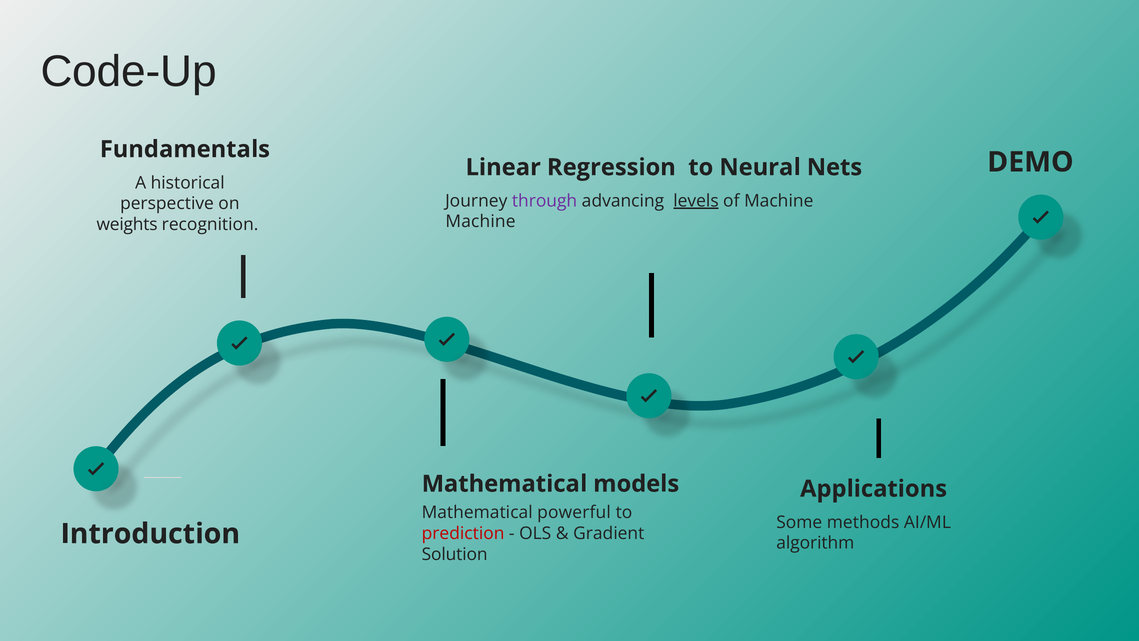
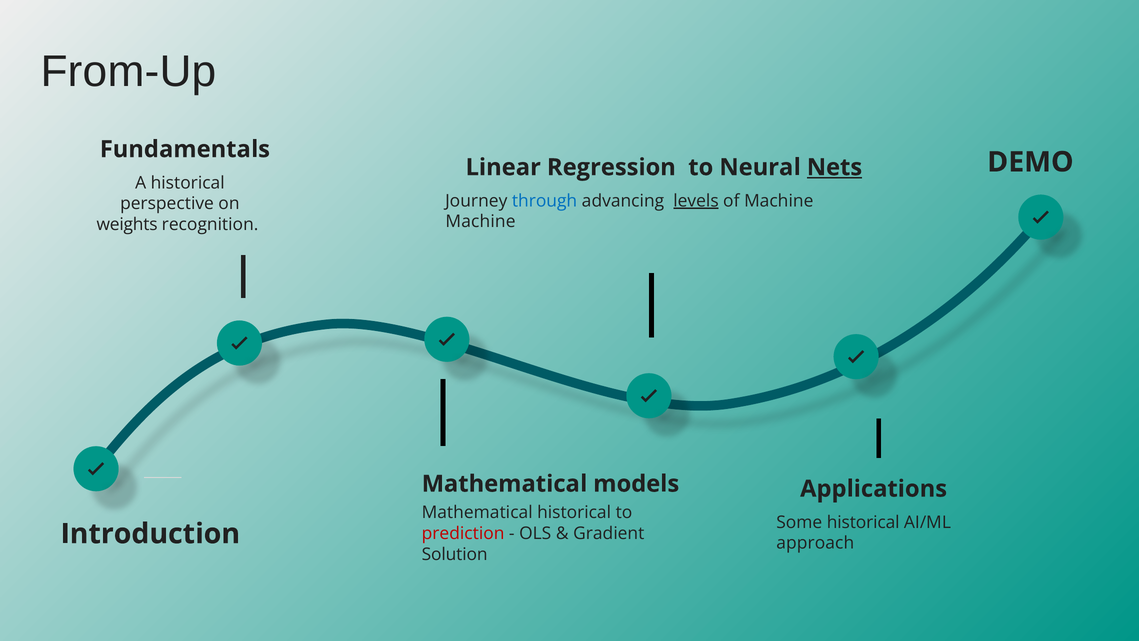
Code-Up: Code-Up -> From-Up (128, 71)
Nets underline: none -> present (834, 167)
through colour: purple -> blue (545, 201)
Mathematical powerful: powerful -> historical (574, 512)
Some methods: methods -> historical (863, 522)
algorithm: algorithm -> approach (815, 543)
